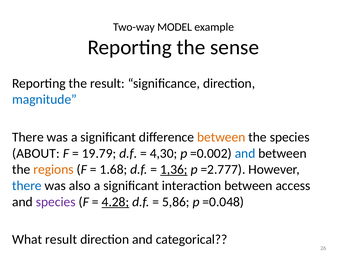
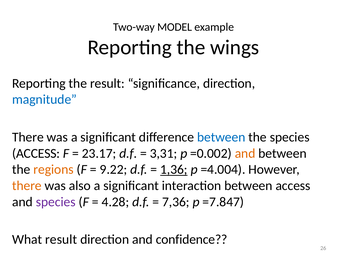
sense: sense -> wings (235, 47)
between colour: orange -> blue (221, 137)
ABOUT: ABOUT -> ACCESS (36, 154)
19.79: 19.79 -> 23.17 (99, 154)
4,30: 4,30 -> 3,31 (164, 154)
and colour: blue -> orange (245, 154)
1.68: 1.68 -> 9.22 (113, 170)
=2.777: =2.777 -> =4.004 (223, 170)
there colour: blue -> orange (27, 186)
4.28 underline: present -> none (115, 202)
5,86: 5,86 -> 7,36 (176, 202)
=0.048: =0.048 -> =7.847 (223, 202)
categorical: categorical -> confidence (192, 240)
